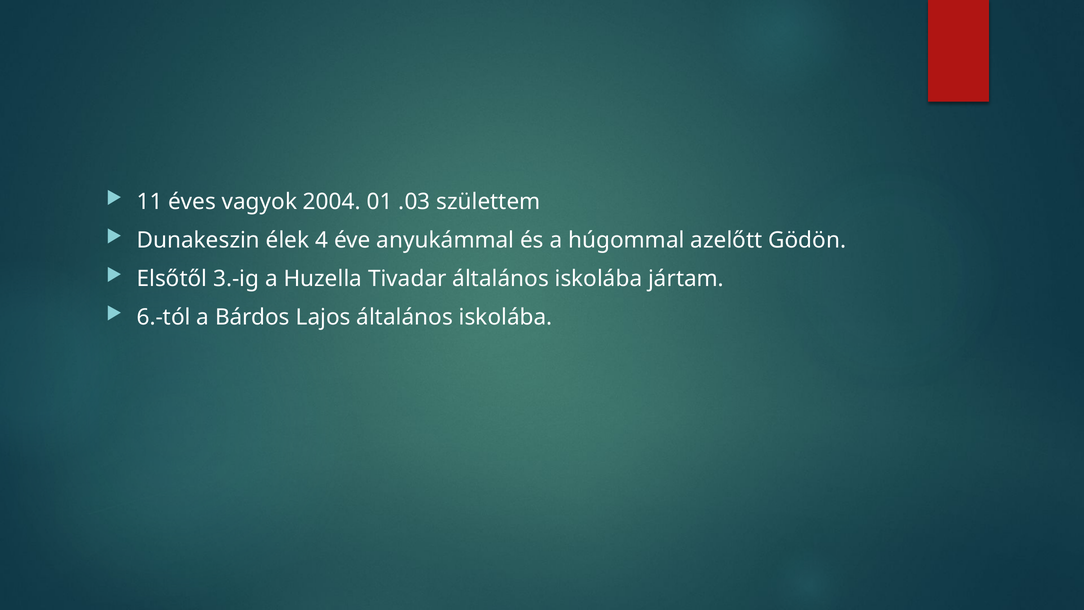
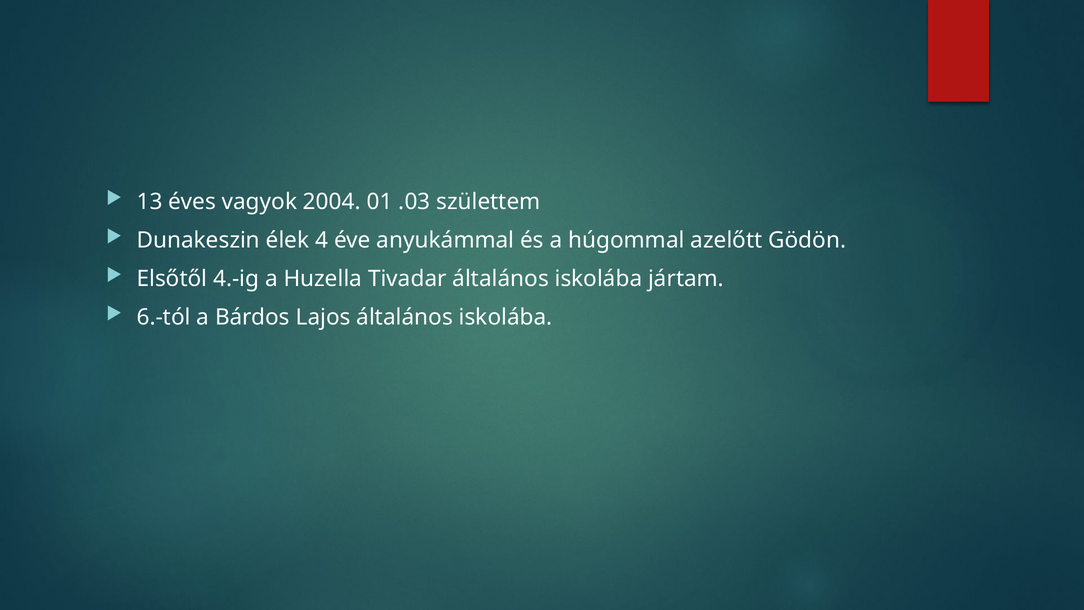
11: 11 -> 13 (150, 202)
3.-ig: 3.-ig -> 4.-ig (236, 279)
